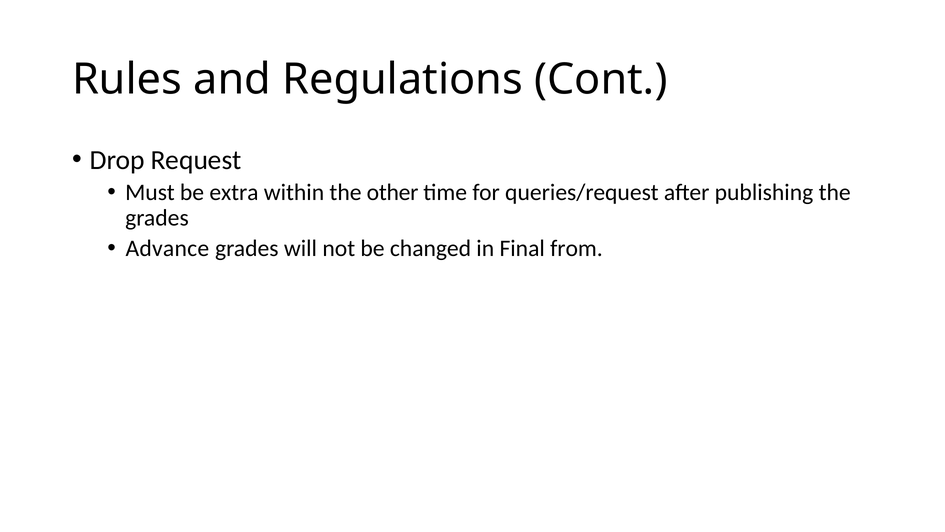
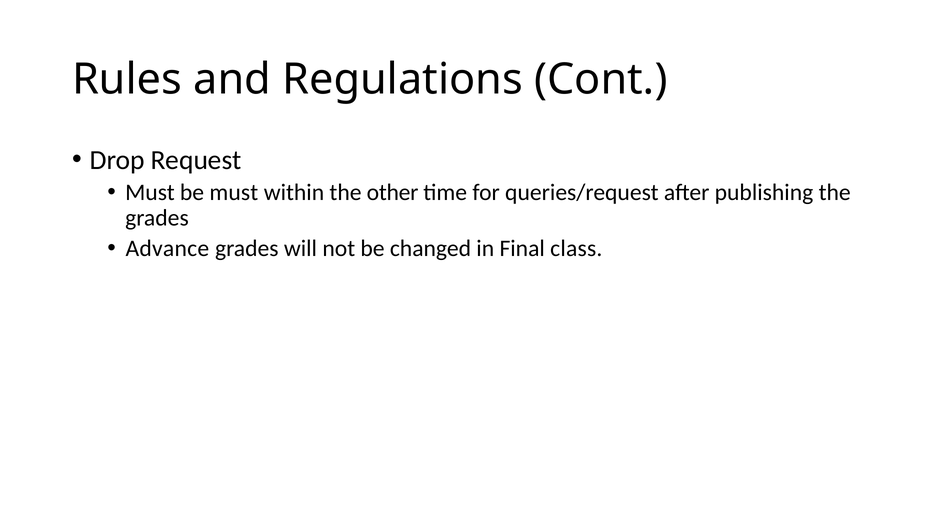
be extra: extra -> must (234, 192)
from: from -> class (576, 248)
